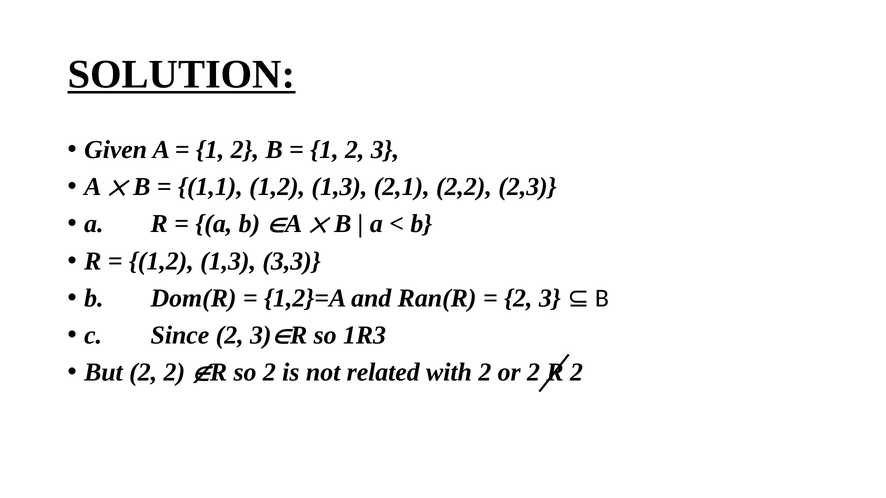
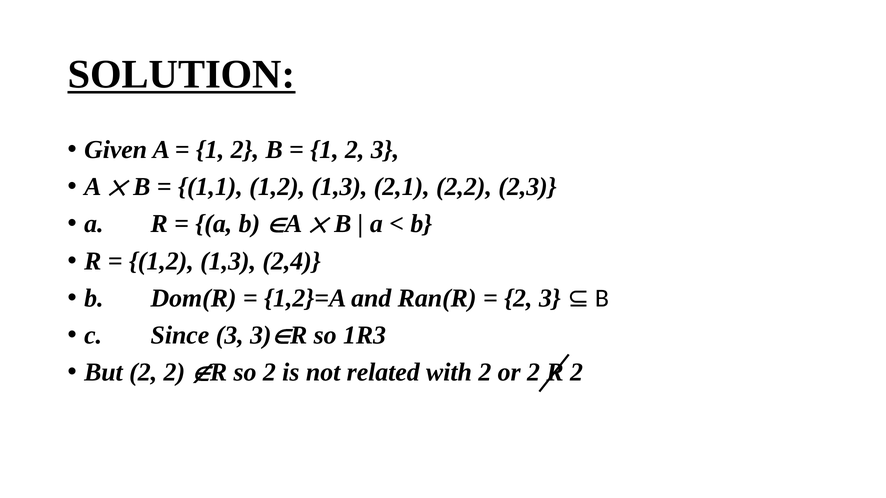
3,3: 3,3 -> 2,4 (292, 261)
Since 2: 2 -> 3 (230, 336)
